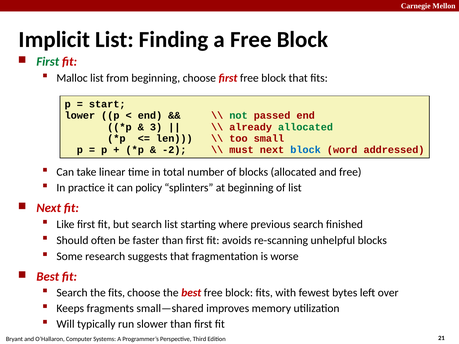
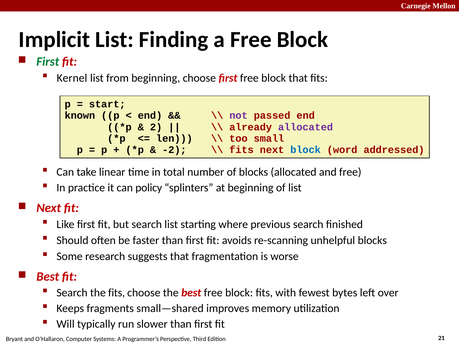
Malloc: Malloc -> Kernel (72, 78)
lower: lower -> known (80, 116)
not colour: green -> purple (239, 116)
3: 3 -> 2 (156, 127)
allocated colour: green -> purple (306, 127)
must: must -> fits (242, 150)
